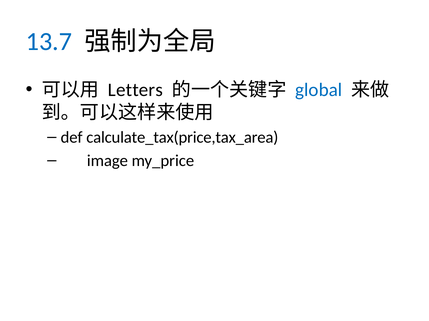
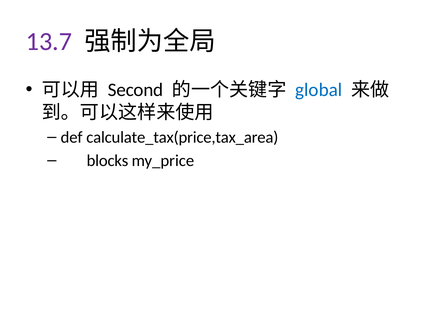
13.7 colour: blue -> purple (49, 42)
Letters: Letters -> Second (136, 90)
image: image -> blocks (107, 161)
